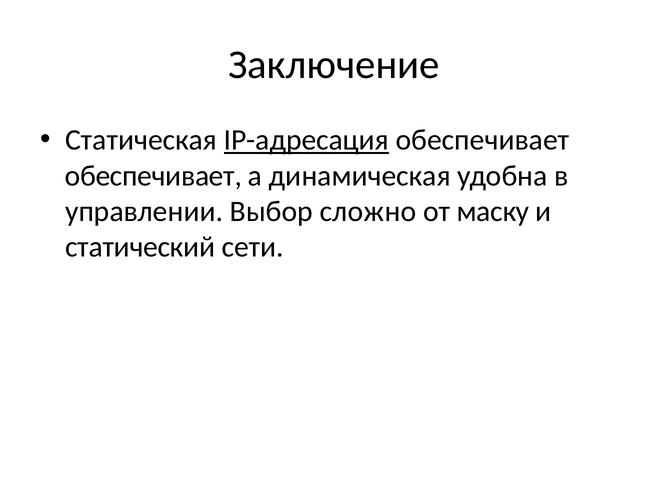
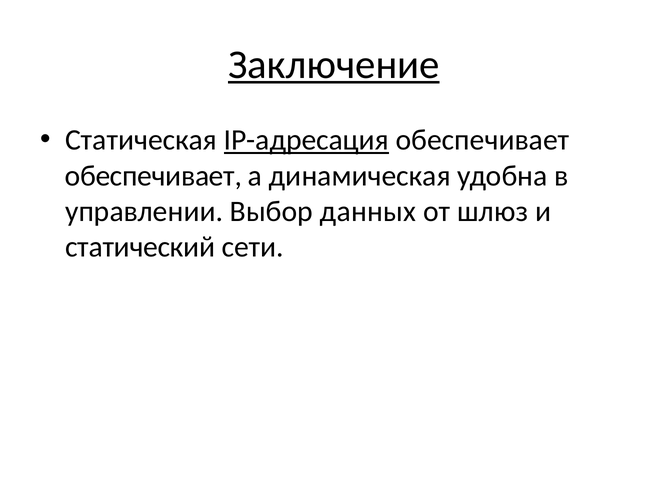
Заключение underline: none -> present (334, 65)
сложно: сложно -> данных (368, 211)
маску: маску -> шлюз (493, 211)
